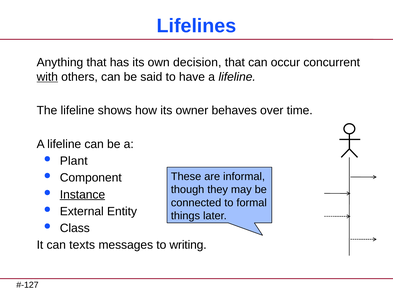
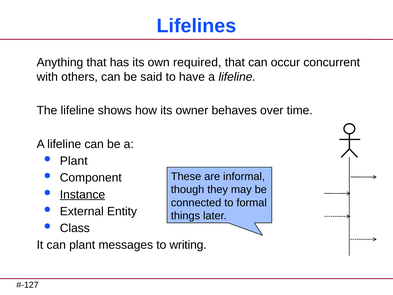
decision: decision -> required (197, 62)
with underline: present -> none (47, 77)
can texts: texts -> plant (82, 245)
